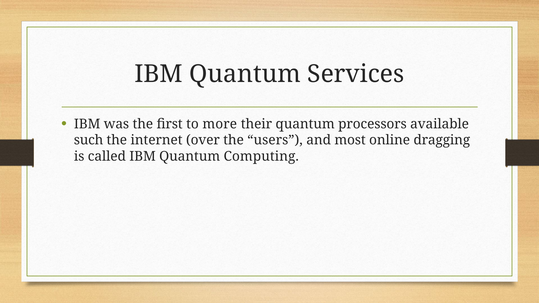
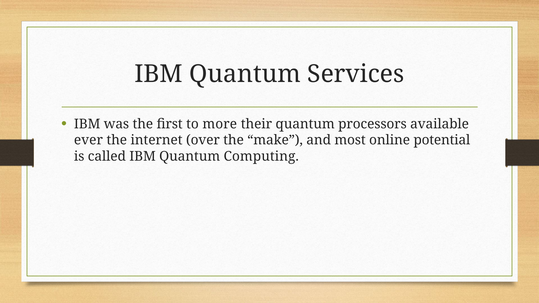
such: such -> ever (88, 140)
users: users -> make (275, 140)
dragging: dragging -> potential (442, 140)
